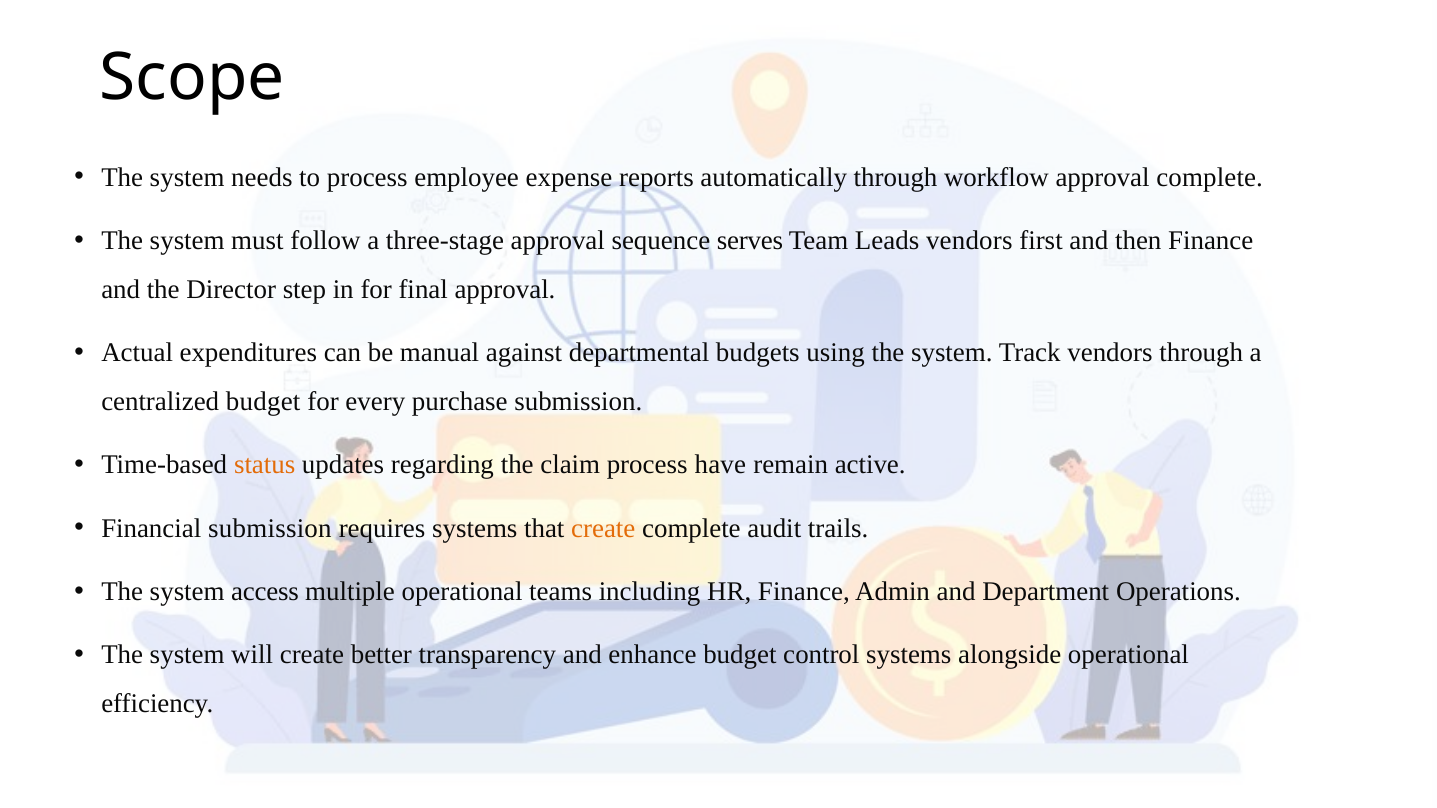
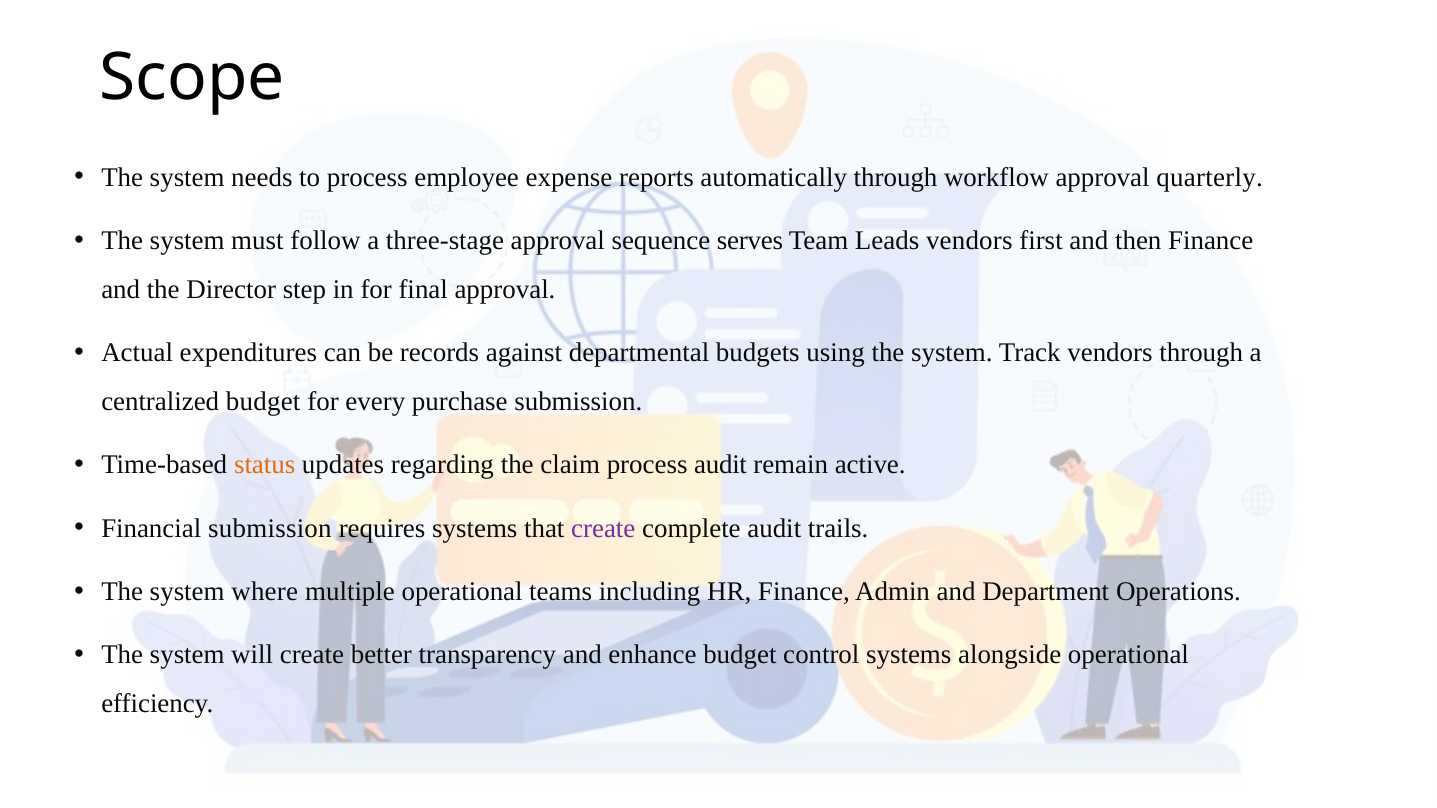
approval complete: complete -> quarterly (1210, 177)
manual: manual -> records (440, 353)
process have: have -> audit (721, 465)
create colour: orange -> purple (603, 528)
access: access -> where (265, 592)
